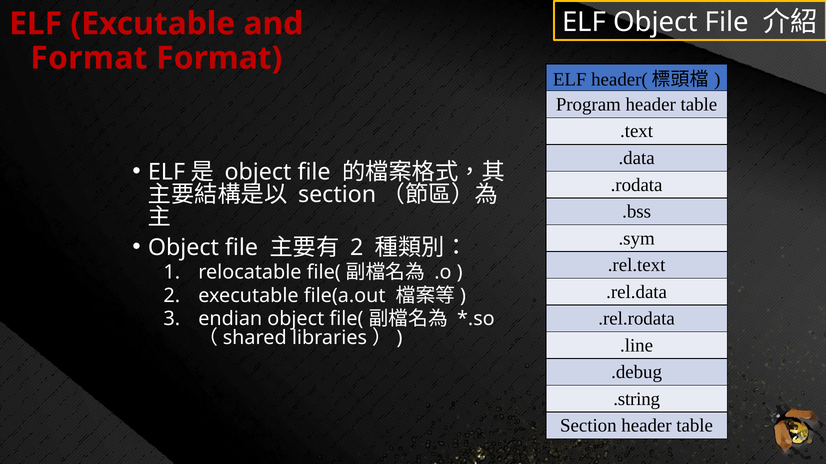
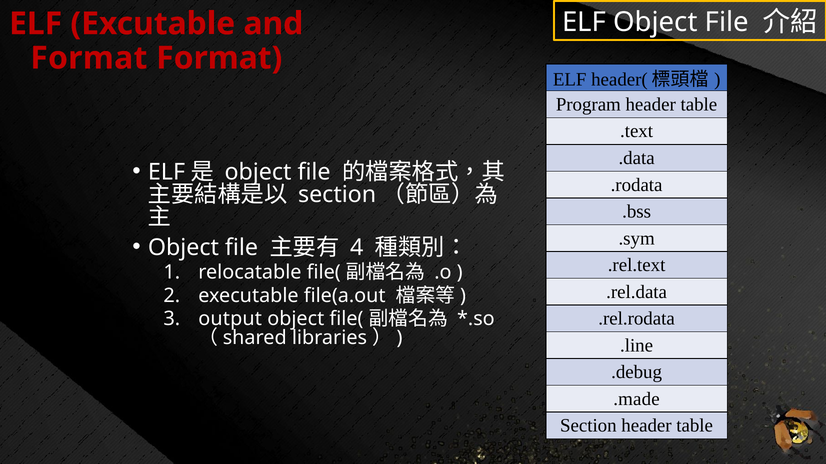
2: 2 -> 4 (357, 248)
endian: endian -> output (230, 319)
.string: .string -> .made (636, 399)
